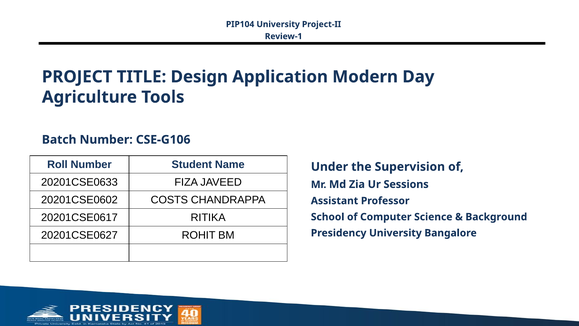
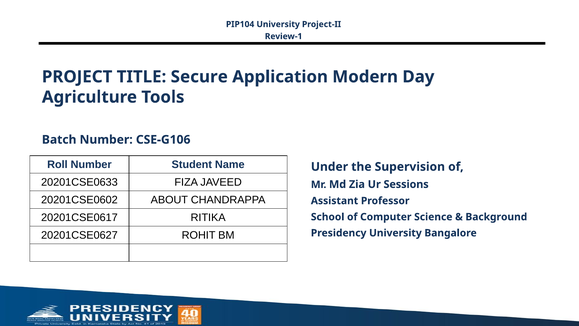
Design: Design -> Secure (199, 77)
COSTS: COSTS -> ABOUT (169, 200)
